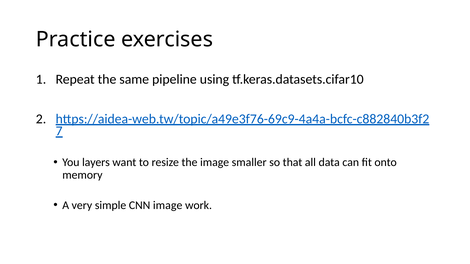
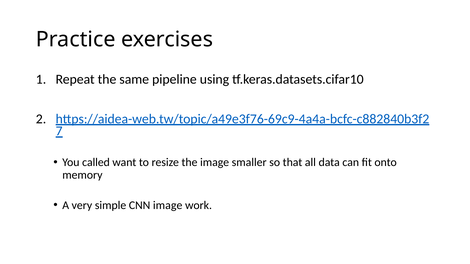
layers: layers -> called (96, 163)
